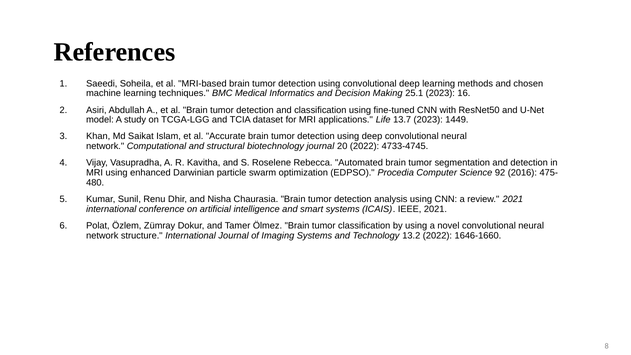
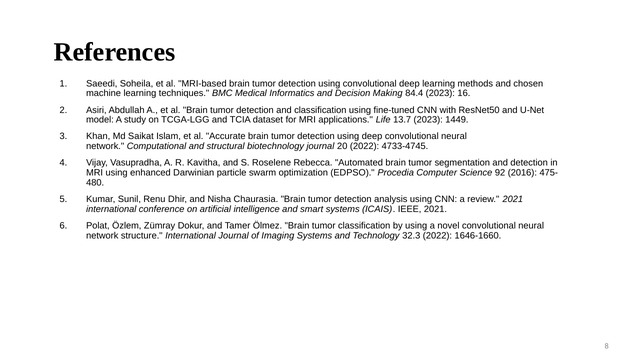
25.1: 25.1 -> 84.4 (414, 93)
13.2: 13.2 -> 32.3 (411, 236)
